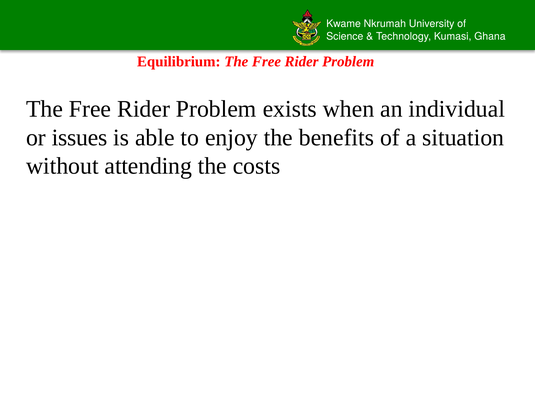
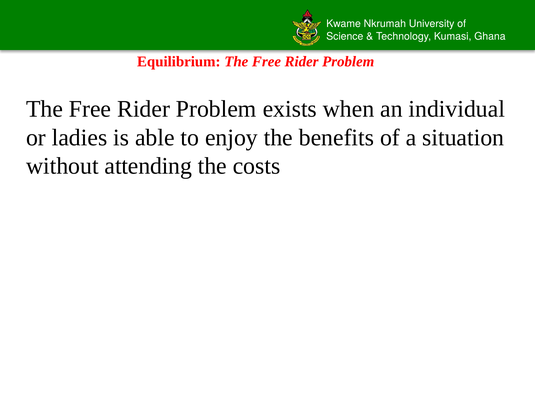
issues: issues -> ladies (80, 137)
